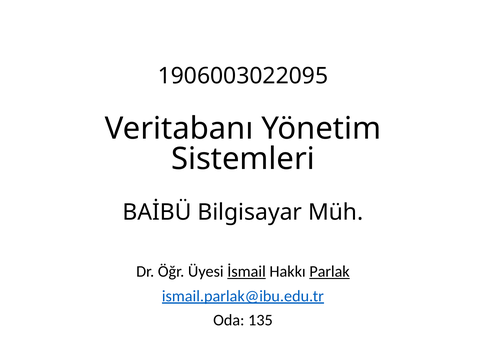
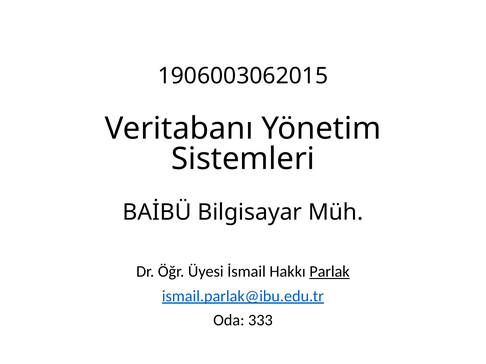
1906003022095: 1906003022095 -> 1906003062015 (243, 76)
İsmail underline: present -> none (247, 272)
135: 135 -> 333 (260, 321)
